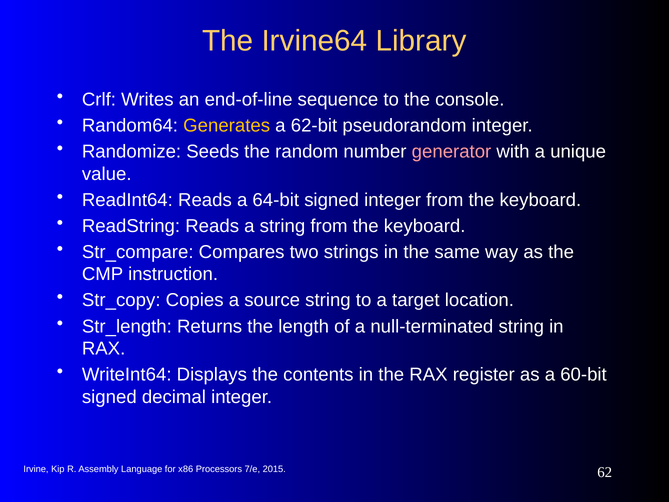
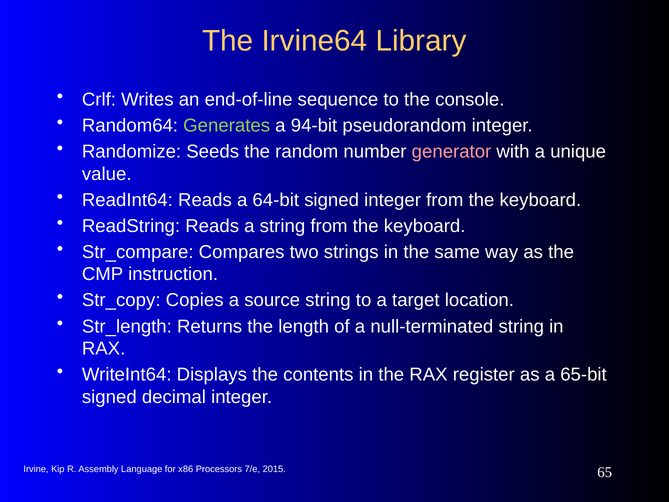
Generates colour: yellow -> light green (227, 125)
62-bit: 62-bit -> 94-bit (314, 125)
60-bit: 60-bit -> 65-bit (584, 375)
62: 62 -> 65 (605, 472)
